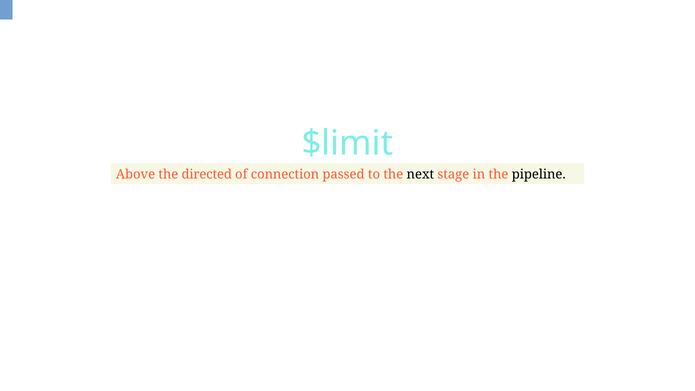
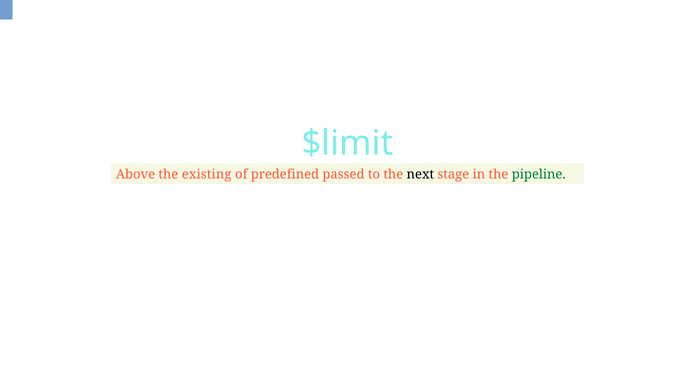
directed: directed -> existing (207, 174)
connection: connection -> predefined (285, 174)
pipeline colour: black -> green (539, 174)
